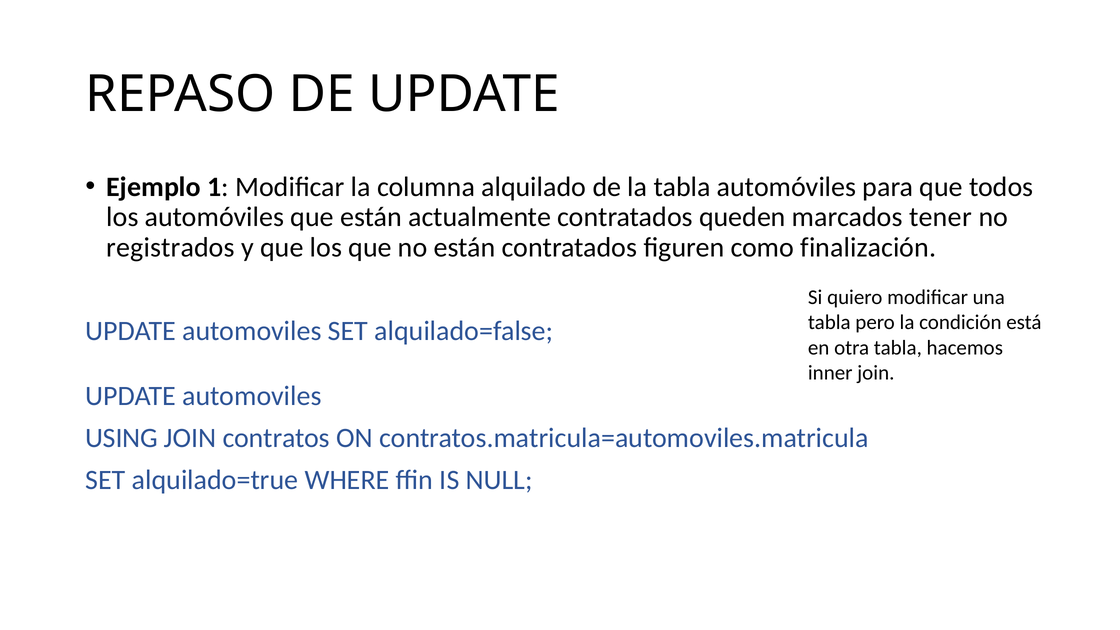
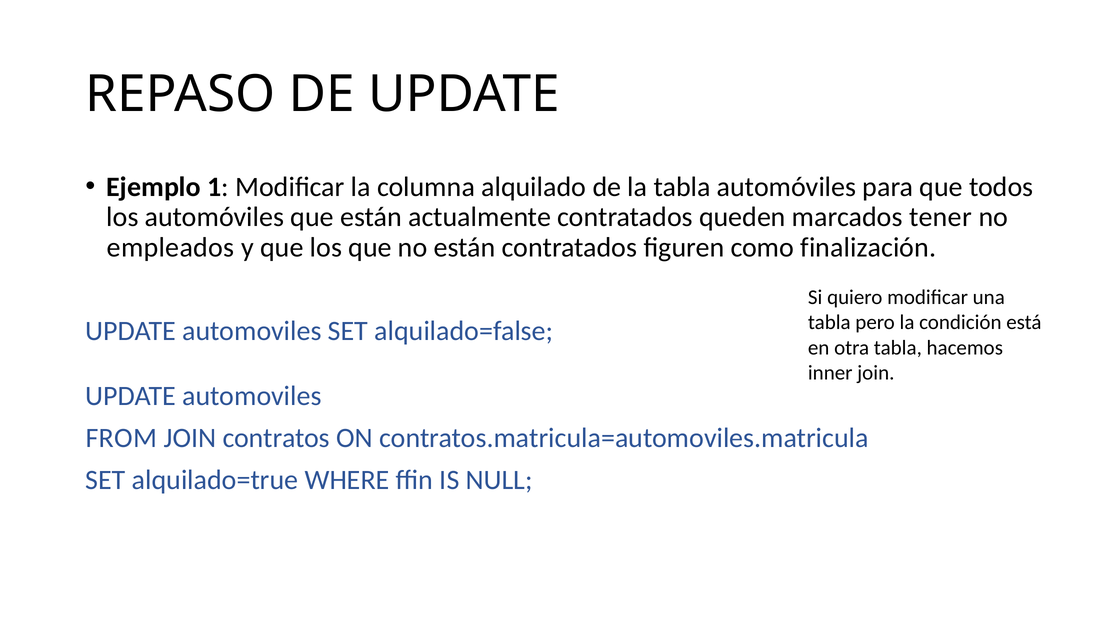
registrados: registrados -> empleados (171, 247)
USING: USING -> FROM (121, 438)
